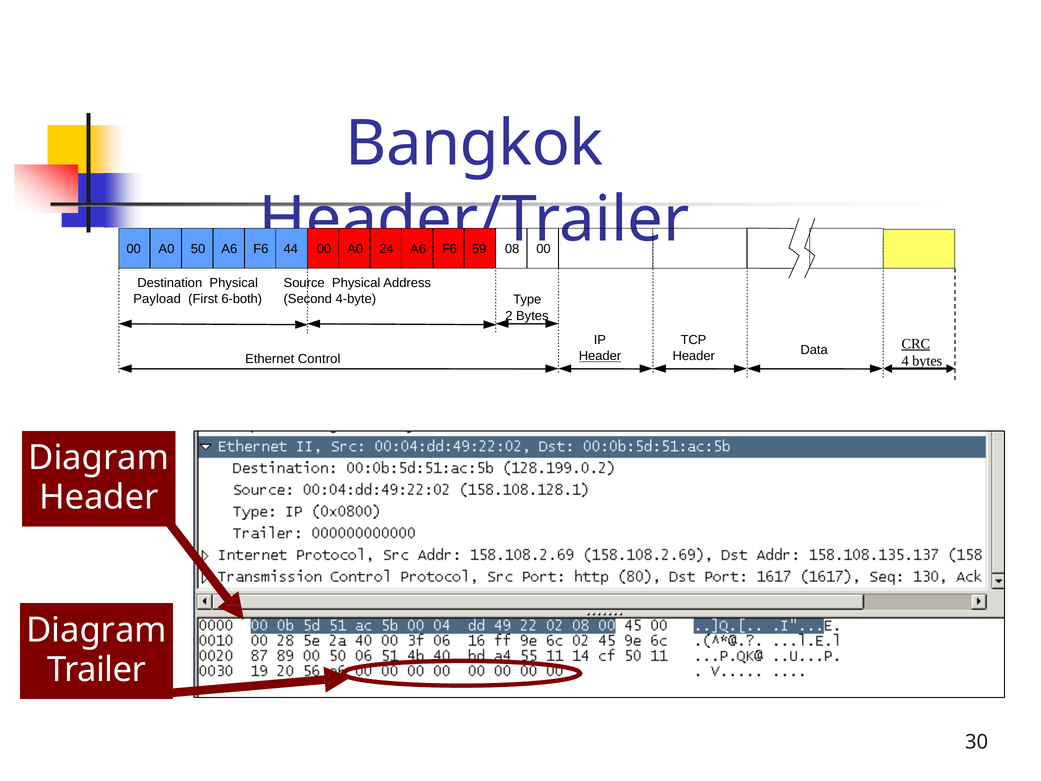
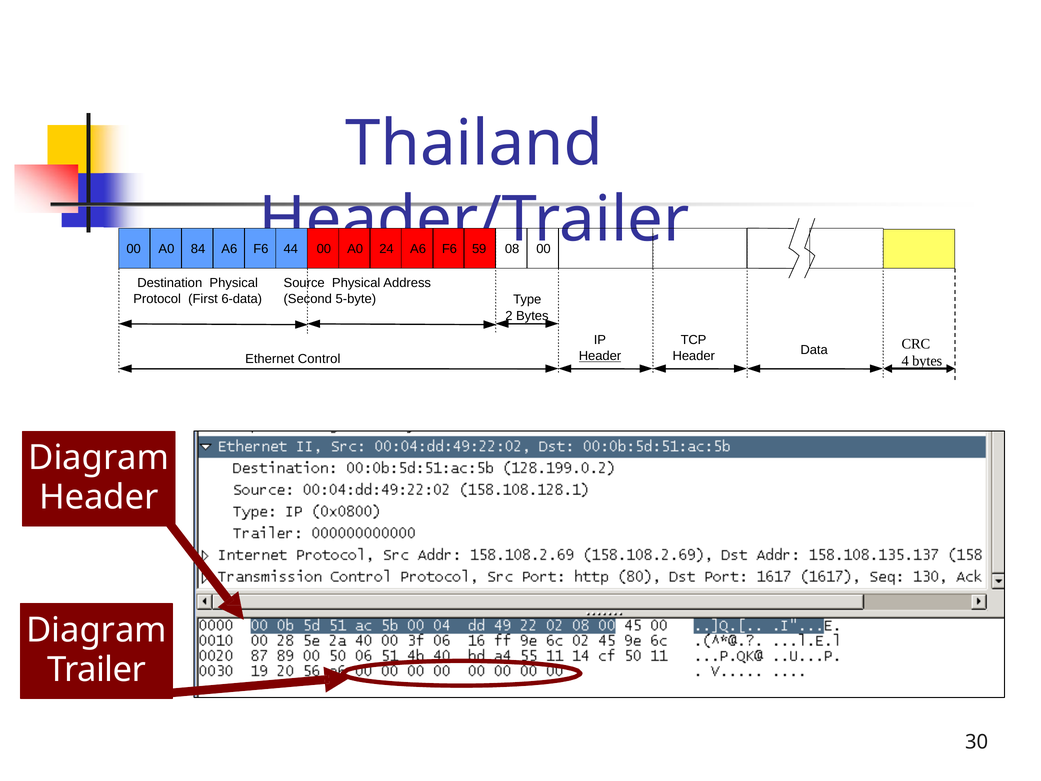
Bangkok: Bangkok -> Thailand (474, 144)
50: 50 -> 84 (198, 249)
Payload: Payload -> Protocol (157, 299)
6-both: 6-both -> 6-data (242, 299)
4-byte: 4-byte -> 5-byte (356, 299)
CRC underline: present -> none (916, 344)
